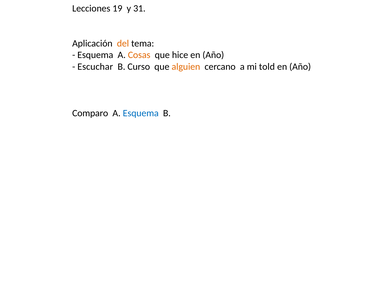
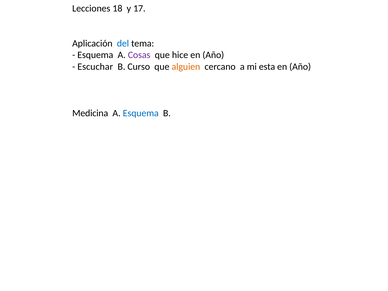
19: 19 -> 18 (117, 8)
31: 31 -> 17 (139, 8)
del colour: orange -> blue (123, 43)
Cosas colour: orange -> purple (139, 55)
told: told -> esta (267, 67)
Comparo: Comparo -> Medicina (90, 113)
